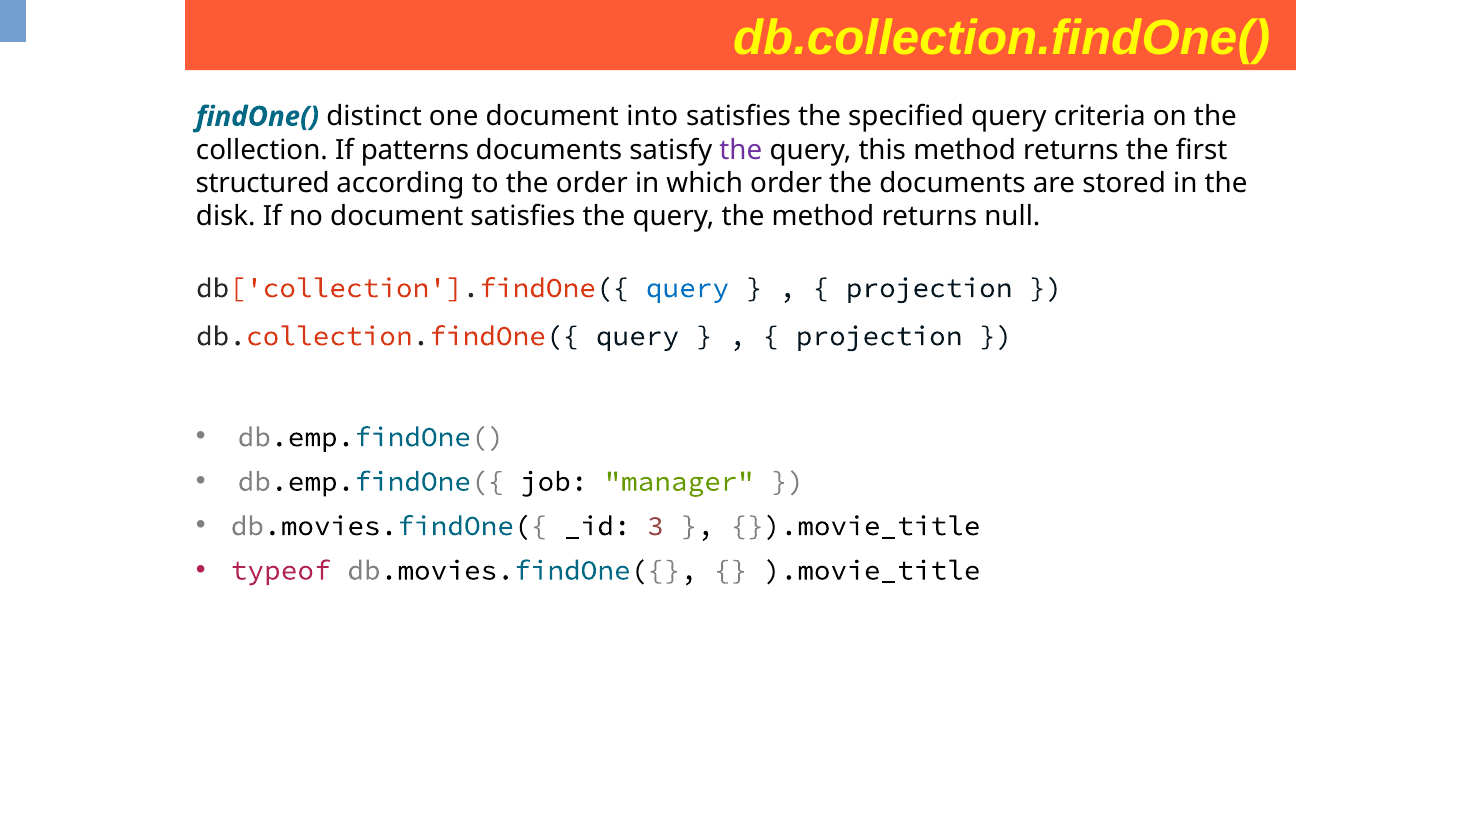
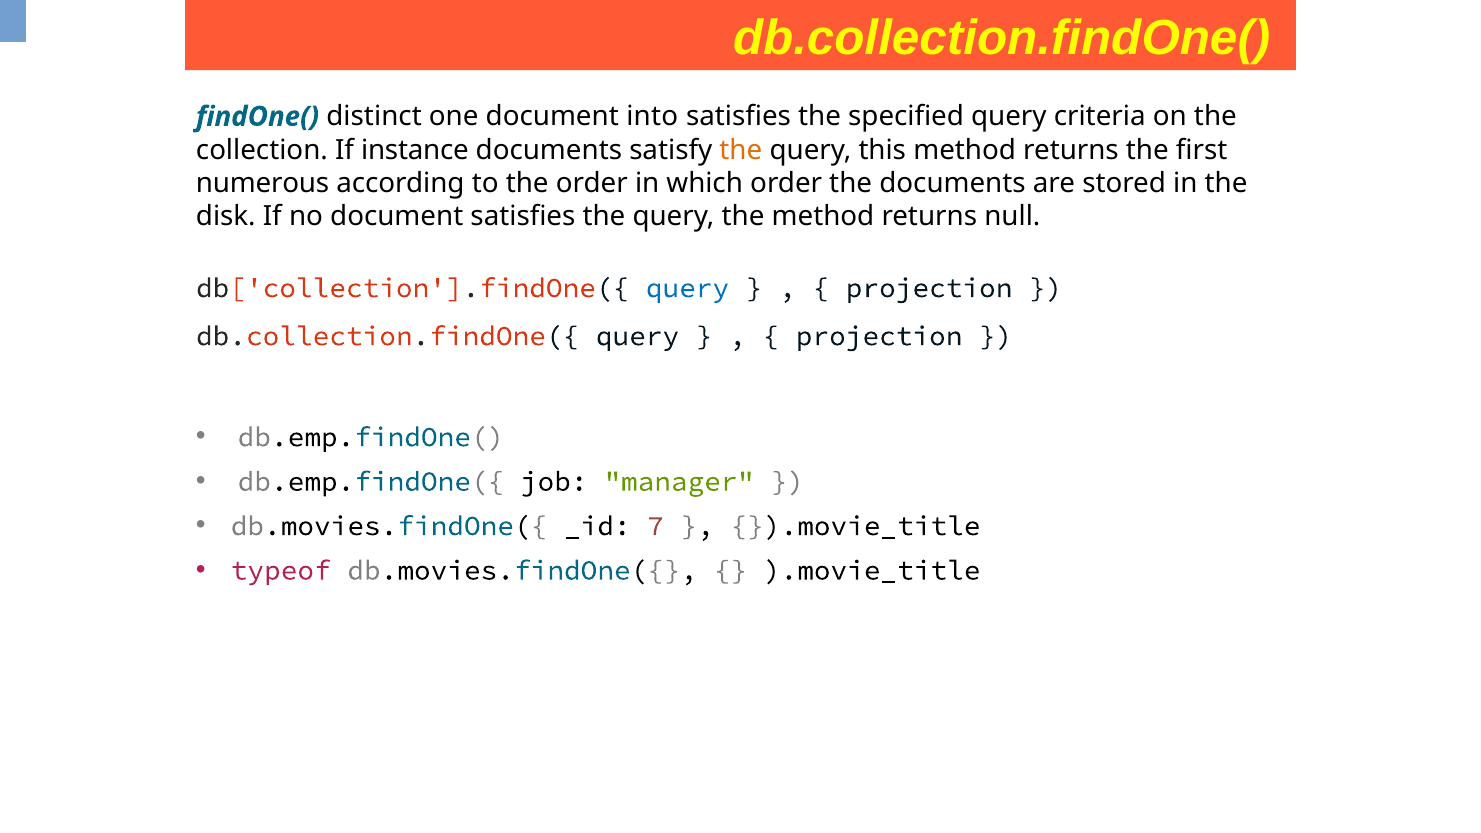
patterns: patterns -> instance (415, 150)
the colour: purple -> orange (741, 150)
structured: structured -> numerous (263, 183)
3: 3 -> 7 (656, 526)
